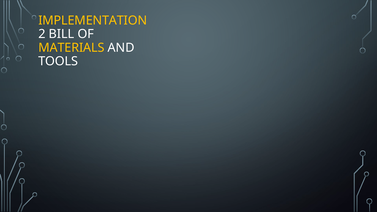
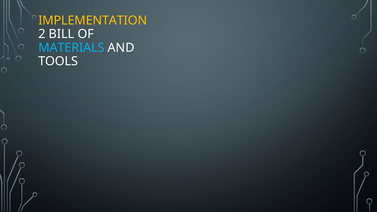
MATERIALS colour: yellow -> light blue (71, 48)
